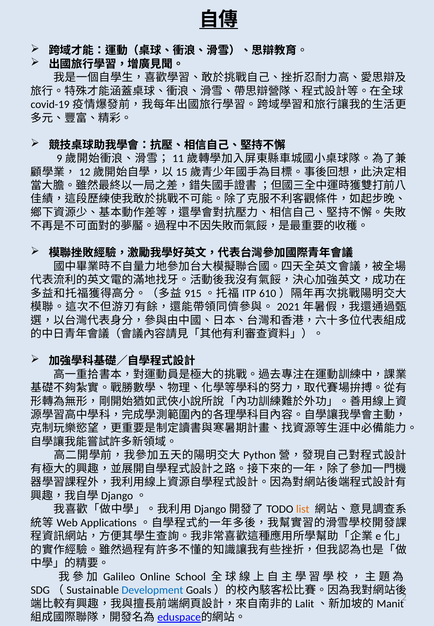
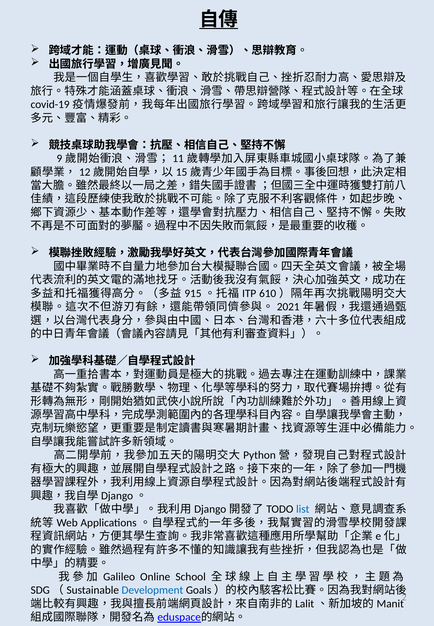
list colour: orange -> blue (303, 510)
